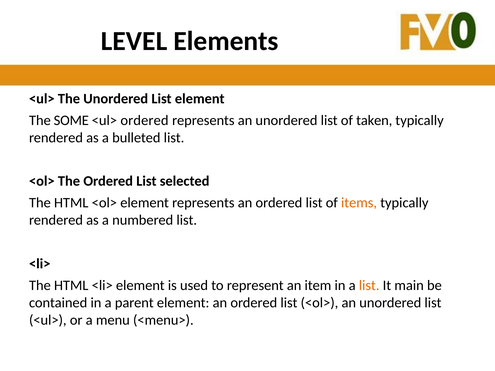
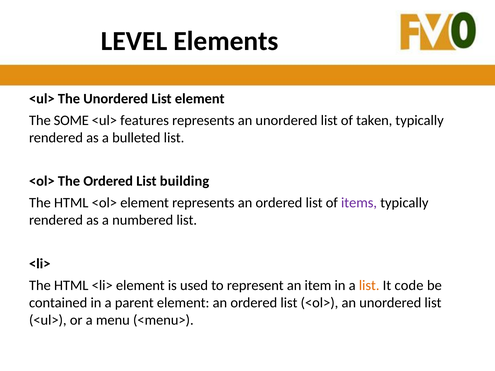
<ul> ordered: ordered -> features (145, 121)
selected: selected -> building (185, 181)
items colour: orange -> purple (359, 203)
main: main -> code (409, 286)
